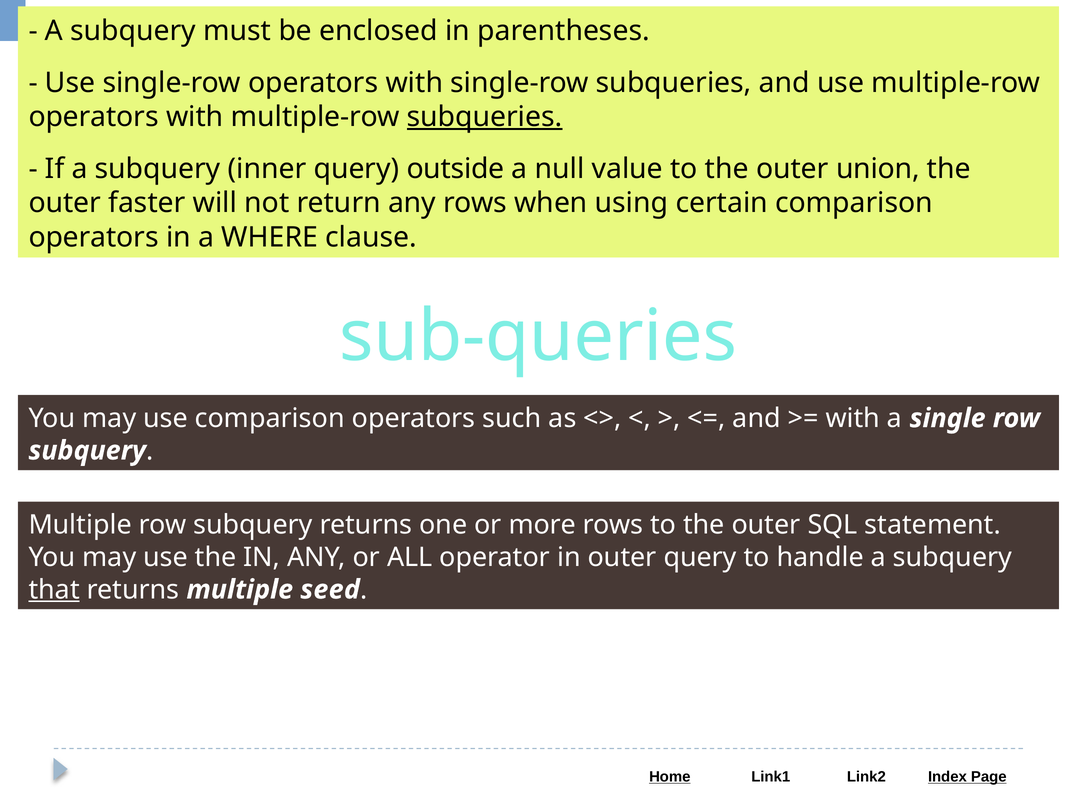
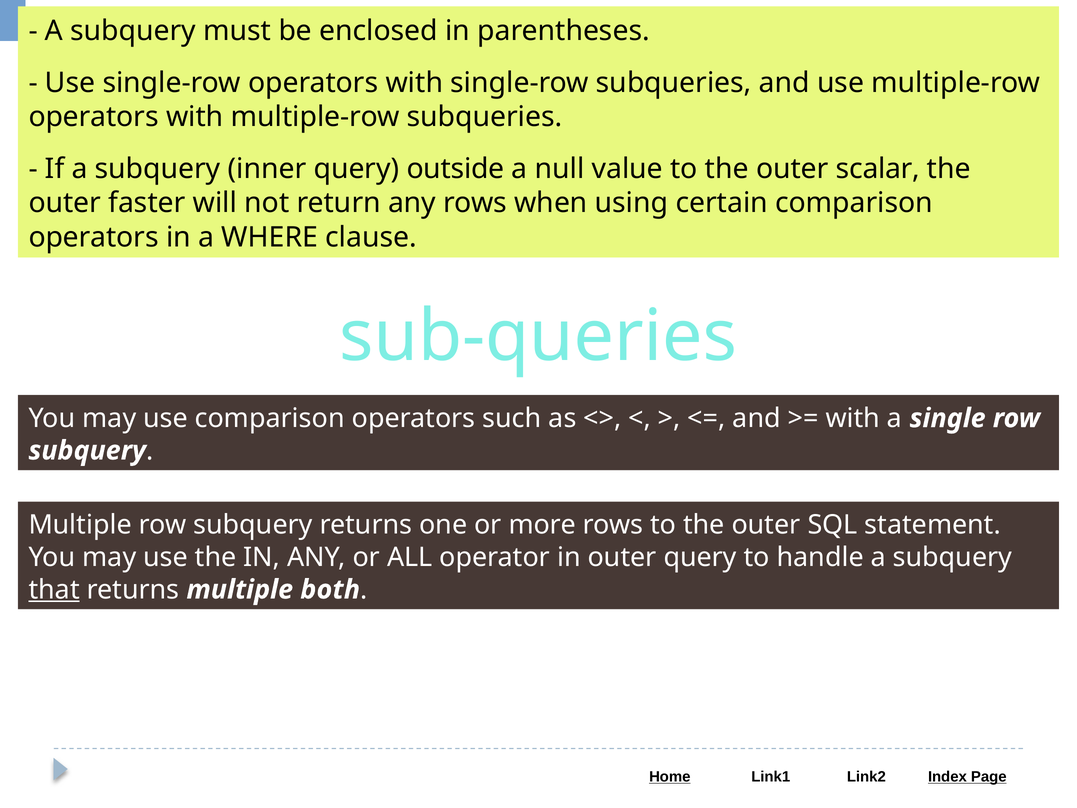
subqueries underline: present -> none (485, 117)
union: union -> scalar (878, 169)
seed: seed -> both (330, 589)
